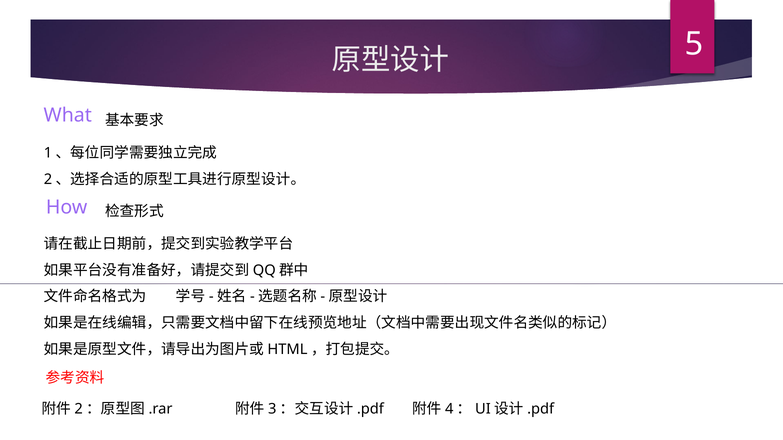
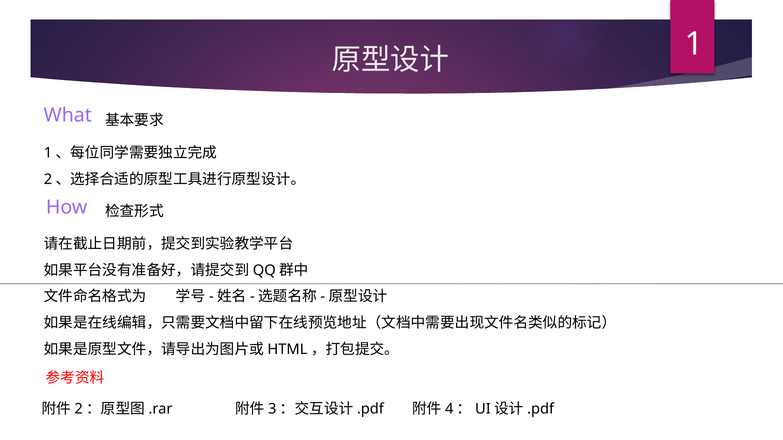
5: 5 -> 1 (694, 44)
